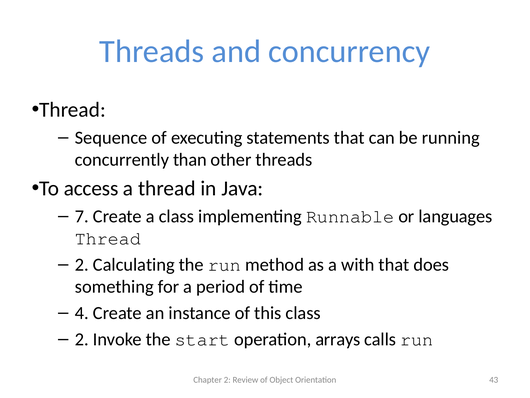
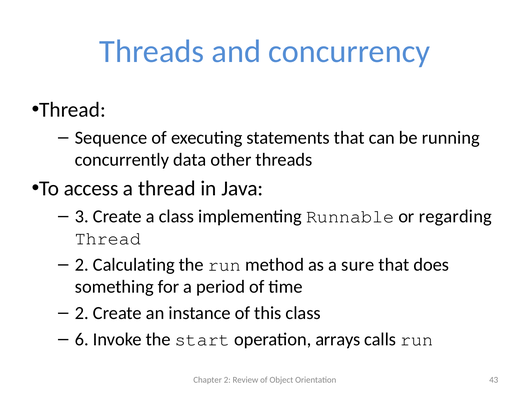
than: than -> data (190, 160)
7: 7 -> 3 (82, 216)
languages: languages -> regarding (455, 216)
with: with -> sure (358, 264)
4: 4 -> 2 (82, 313)
2: 2 -> 6 (82, 339)
